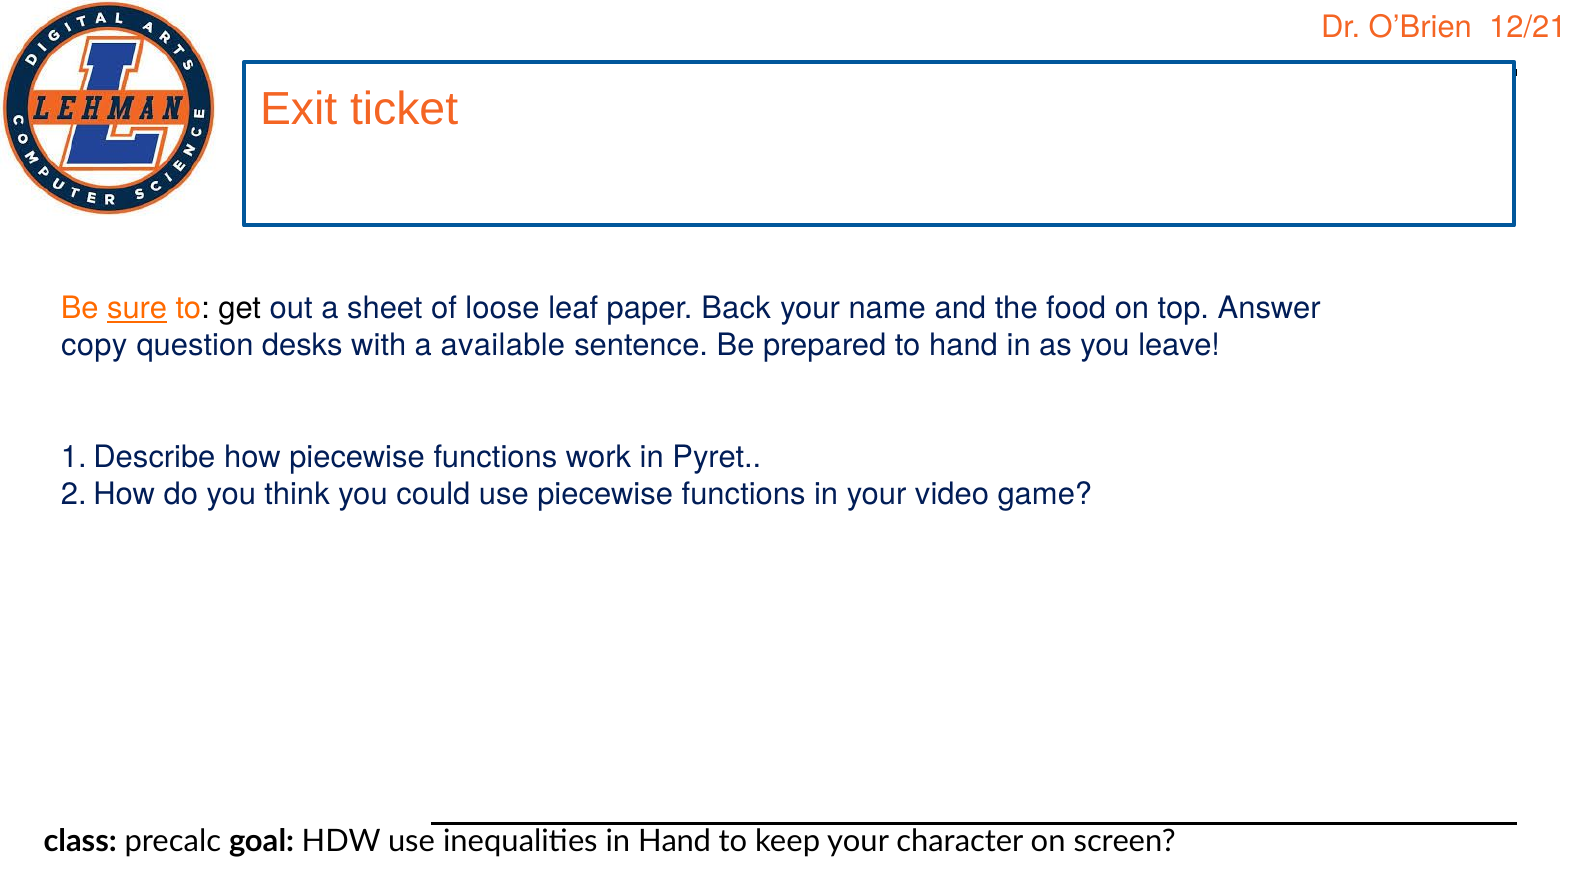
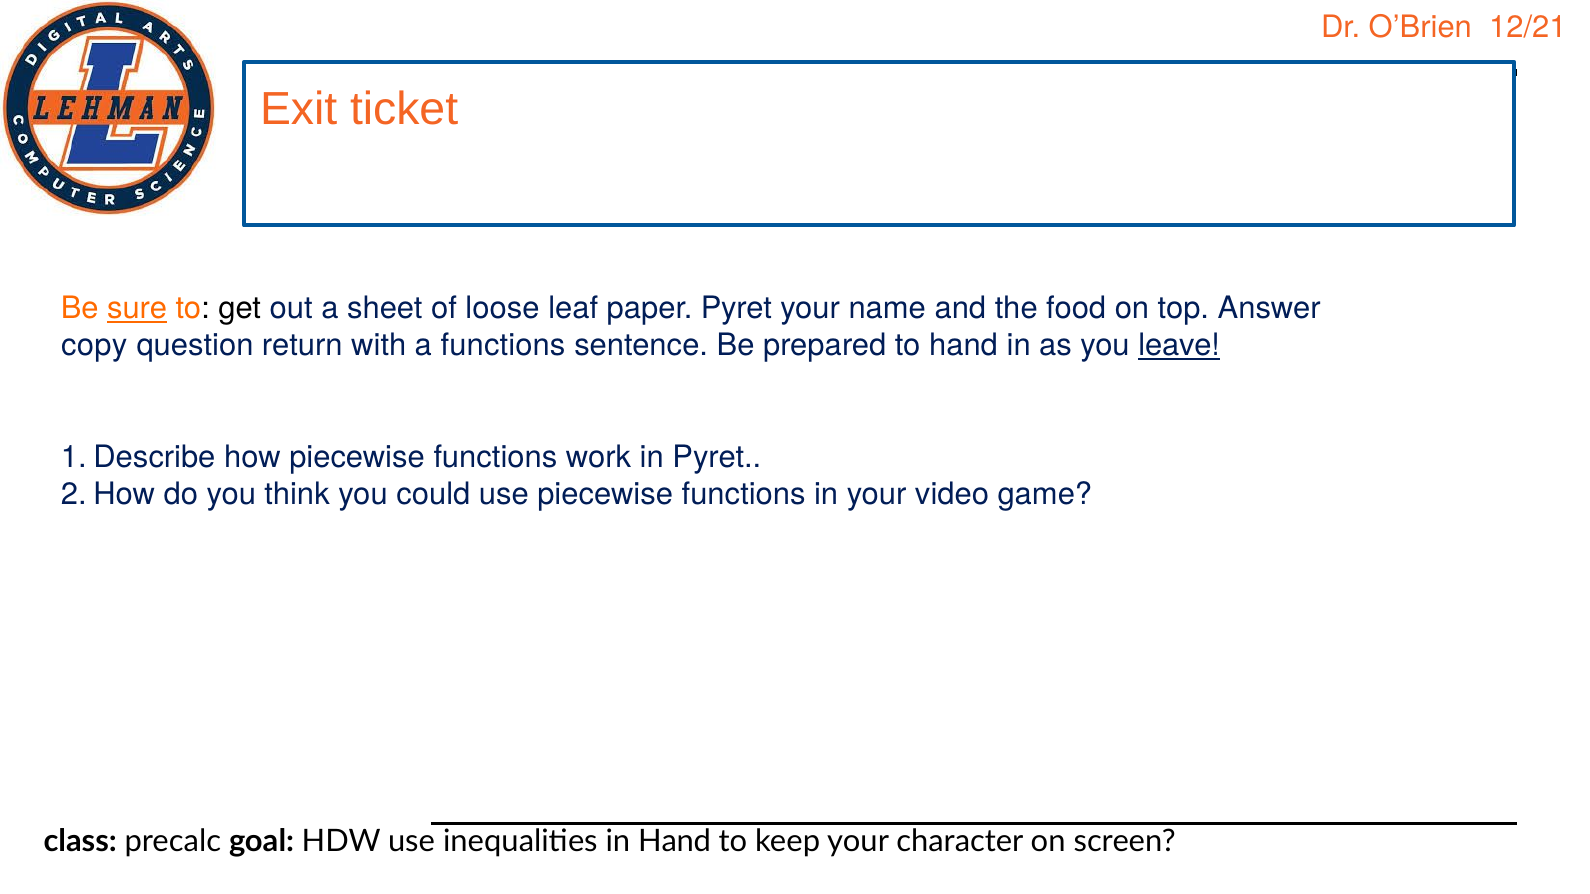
paper Back: Back -> Pyret (736, 309)
desks: desks -> return (302, 346)
a available: available -> functions (503, 346)
leave underline: none -> present (1179, 346)
